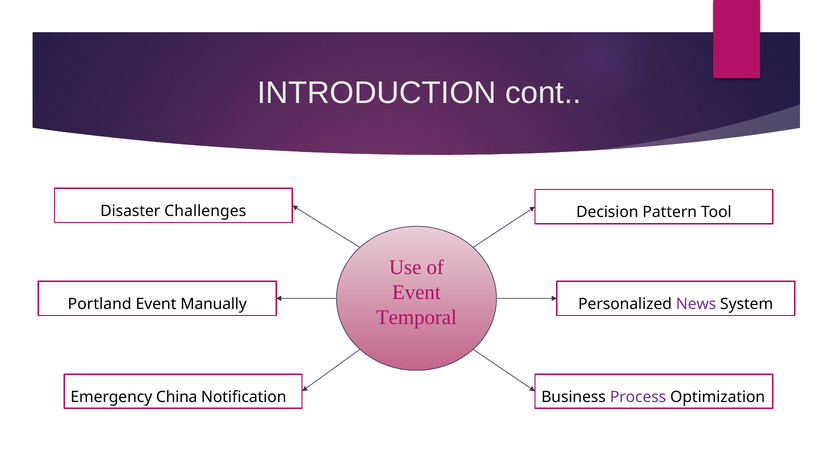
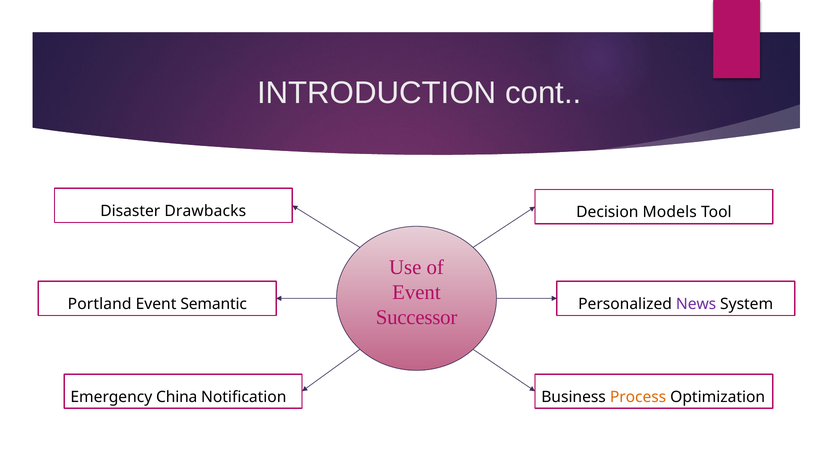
Challenges: Challenges -> Drawbacks (205, 211)
Pattern: Pattern -> Models (670, 212)
Manually: Manually -> Semantic (214, 304)
Temporal: Temporal -> Successor (417, 317)
Process colour: purple -> orange (638, 397)
